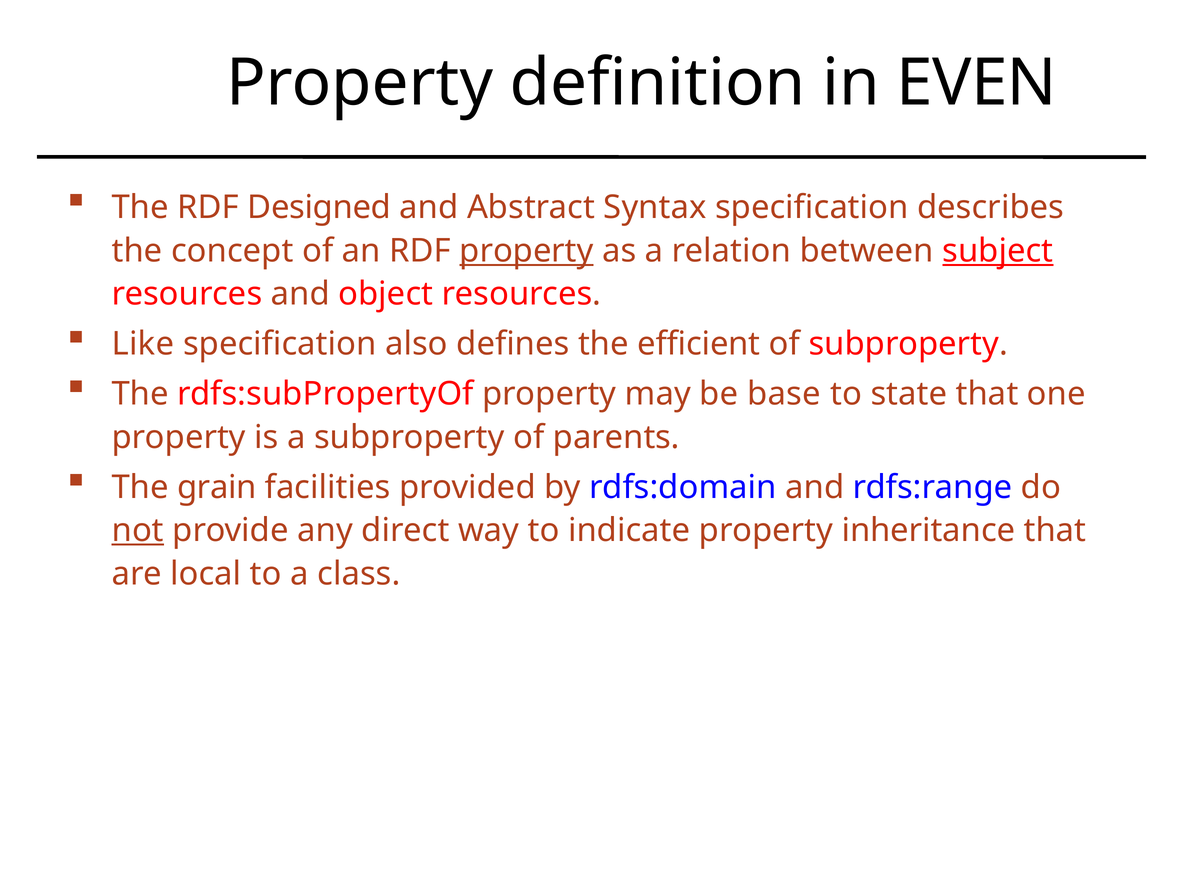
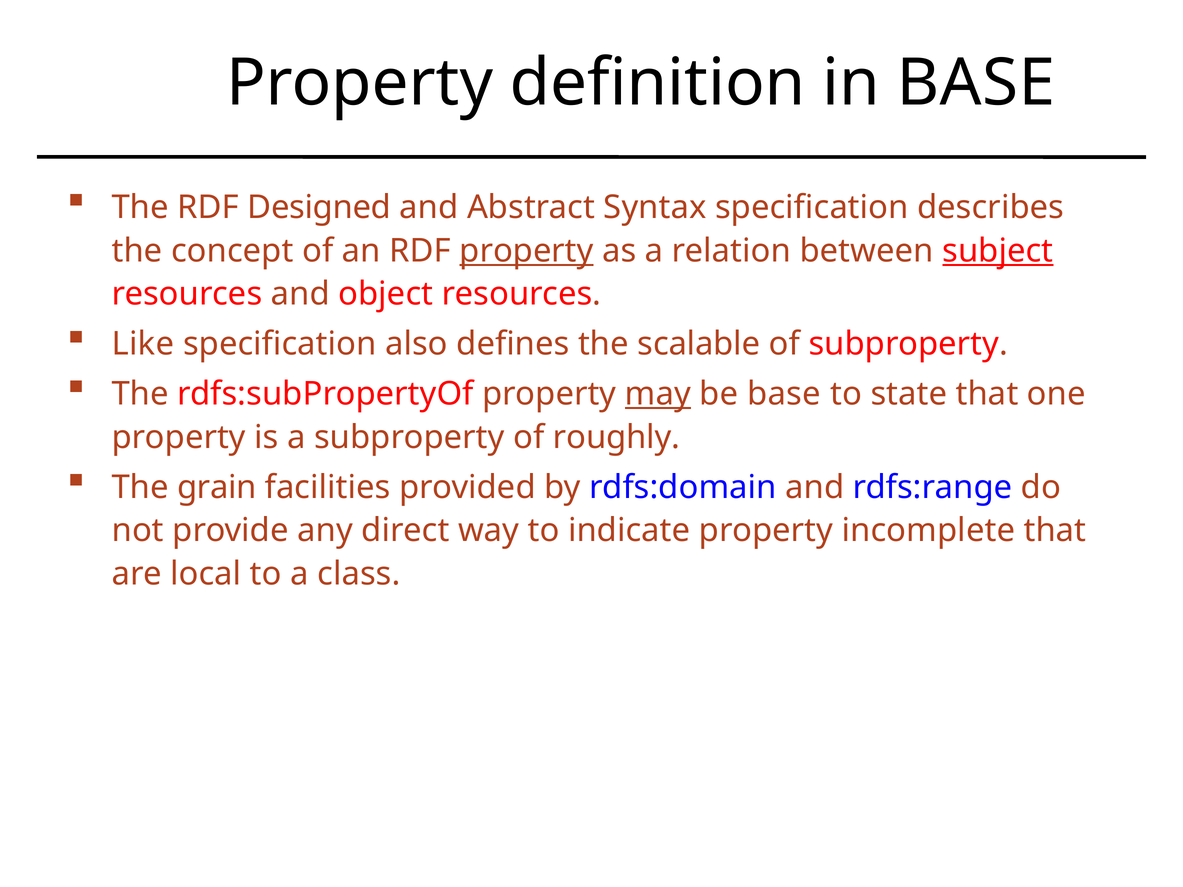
in EVEN: EVEN -> BASE (976, 83)
efficient: efficient -> scalable (699, 344)
may underline: none -> present (658, 394)
parents: parents -> roughly (616, 437)
not underline: present -> none (138, 531)
inheritance: inheritance -> incomplete (928, 531)
